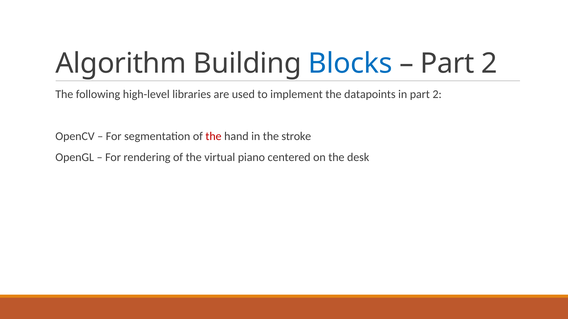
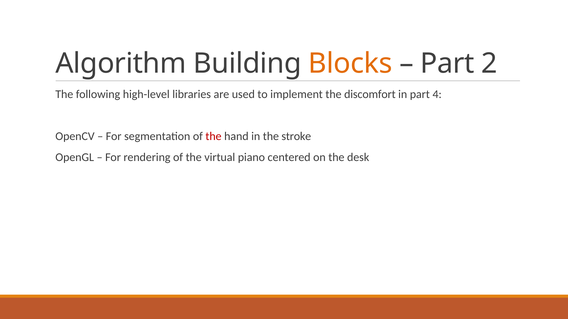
Blocks colour: blue -> orange (350, 64)
datapoints: datapoints -> discomfort (370, 94)
in part 2: 2 -> 4 (437, 94)
